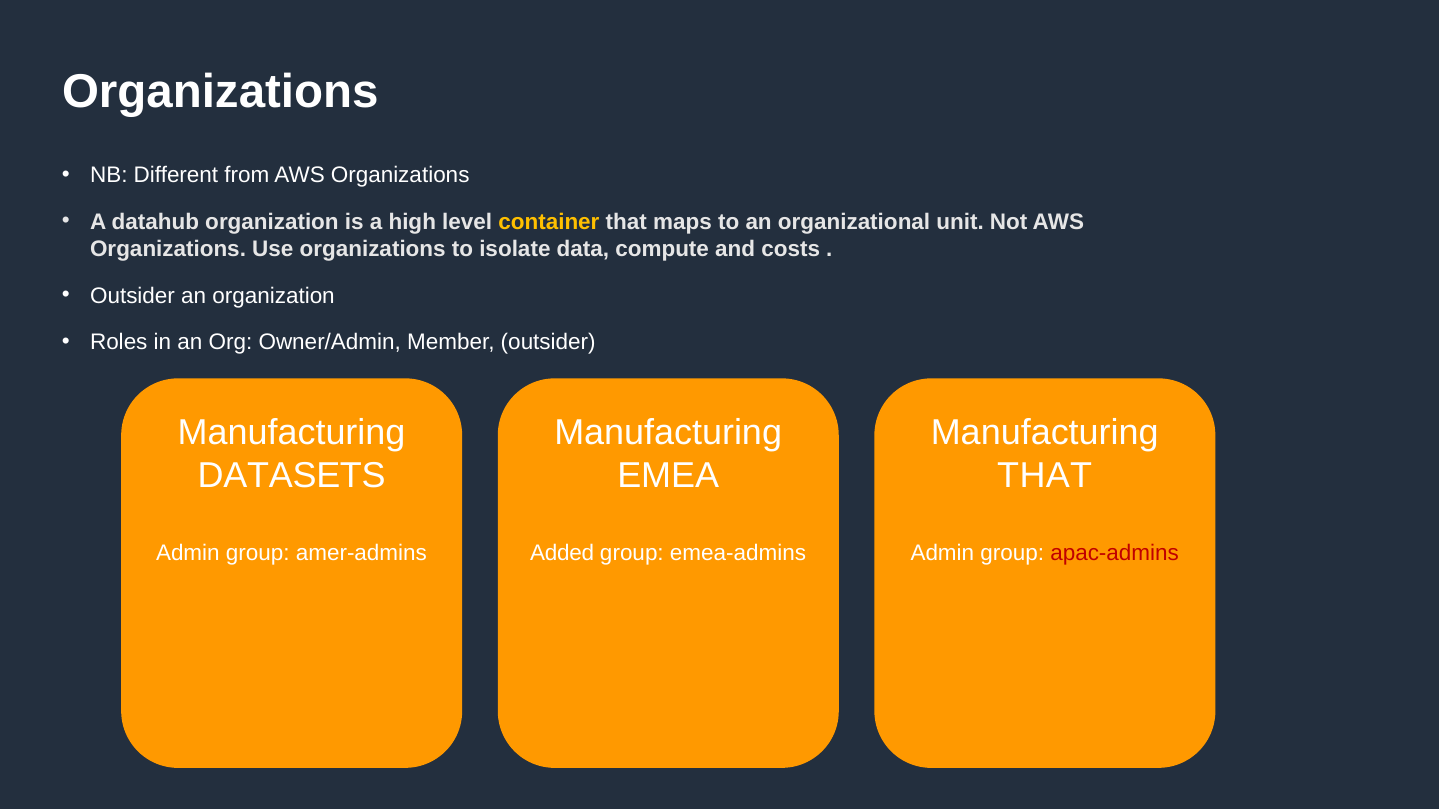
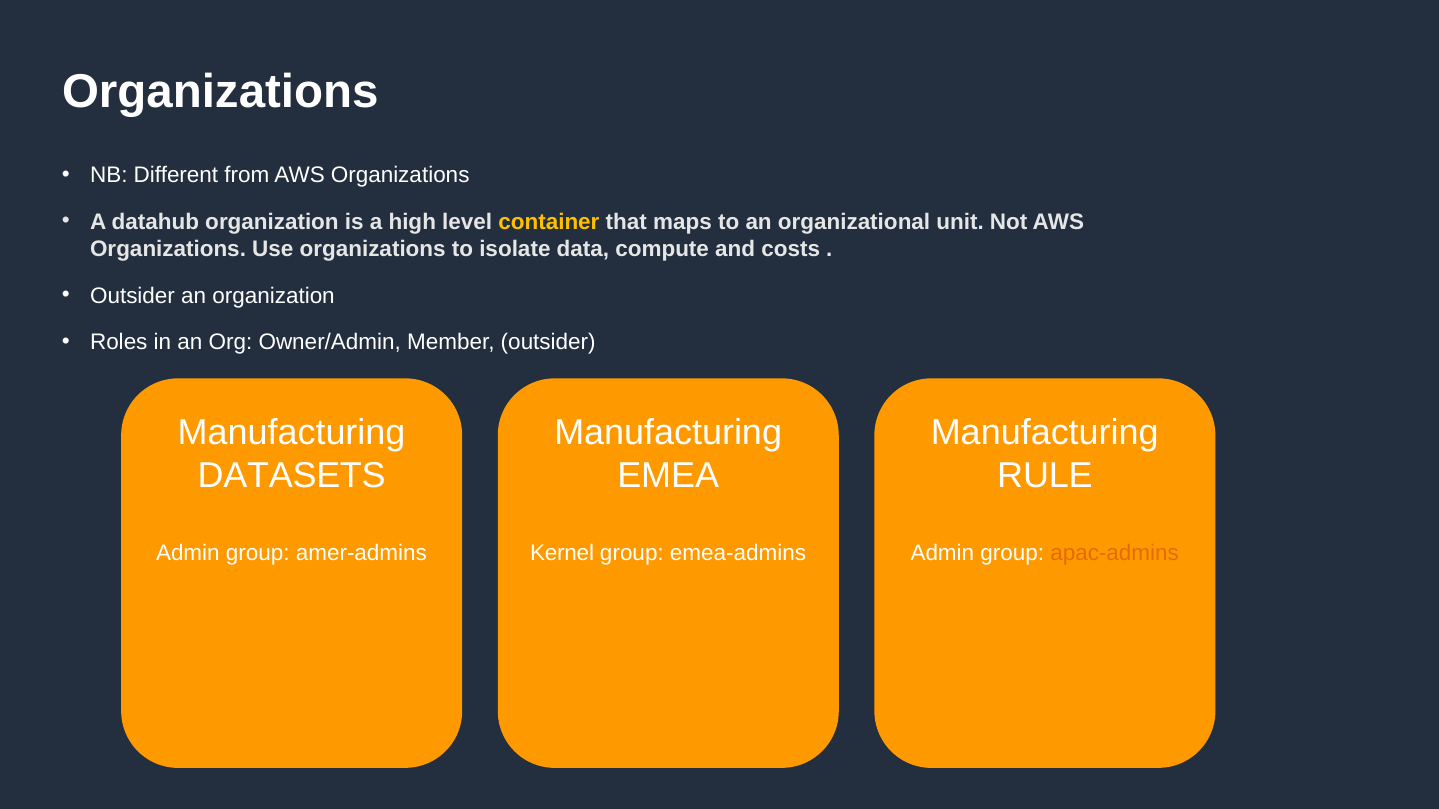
THAT: THAT -> RULE (1045, 476)
Added: Added -> Kernel (562, 553)
apac-admins colour: red -> orange (1115, 553)
